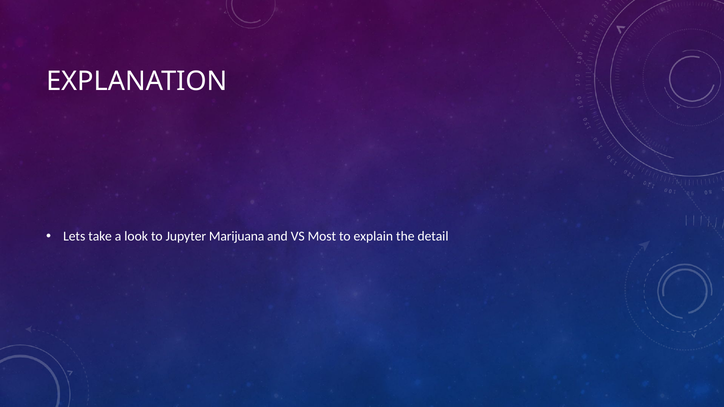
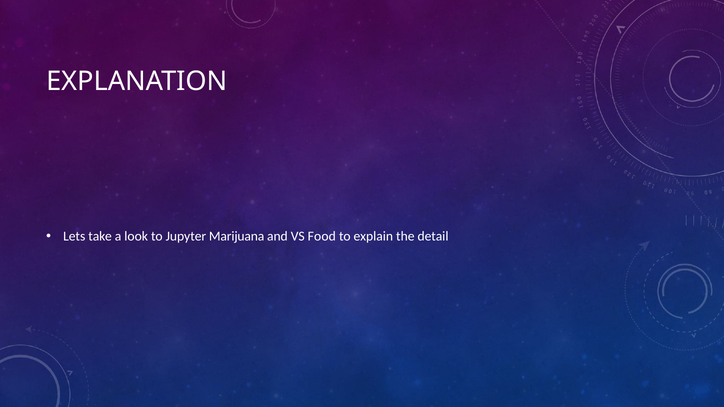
Most: Most -> Food (322, 236)
